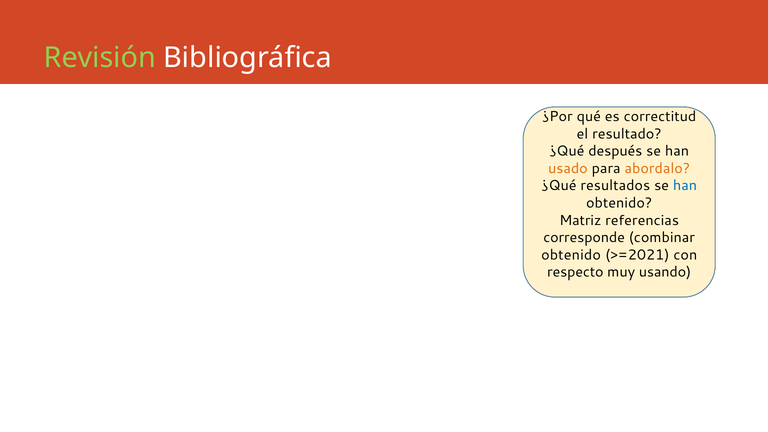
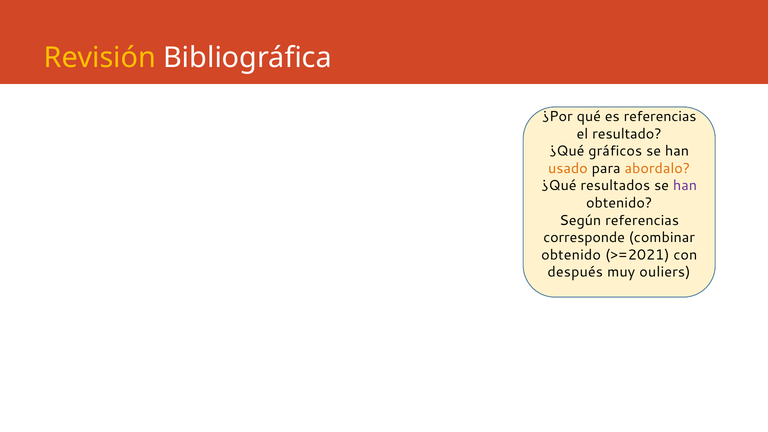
Revisión colour: light green -> yellow (100, 58)
es correctitud: correctitud -> referencias (660, 117)
después: después -> gráficos (615, 151)
han colour: blue -> purple (685, 186)
Matriz: Matriz -> Según (580, 220)
respecto: respecto -> después (575, 272)
usando: usando -> ouliers (665, 272)
